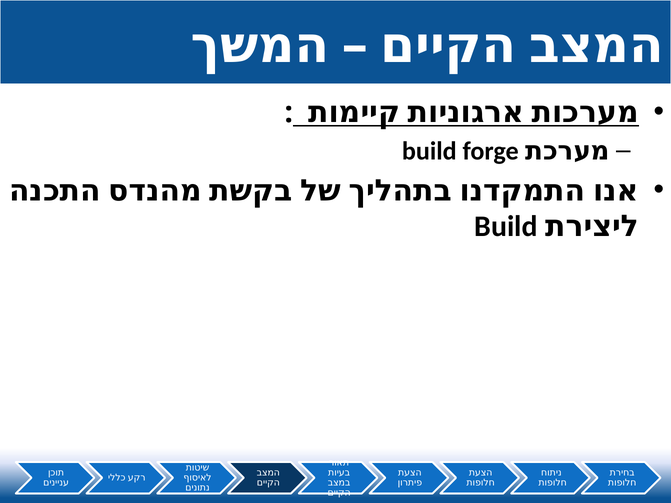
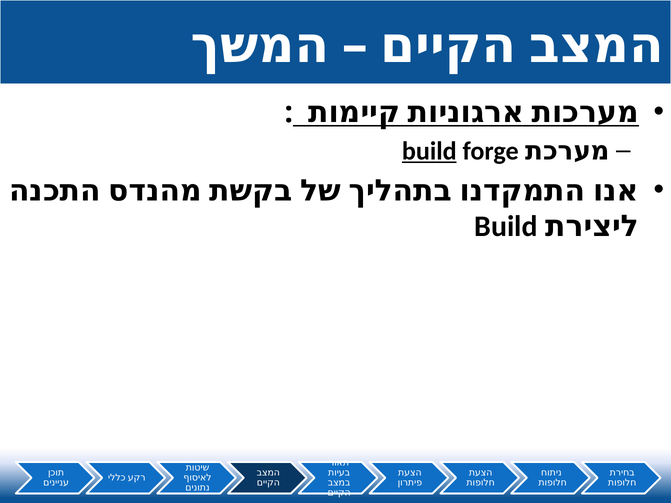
build underline: none -> present (429, 151)
